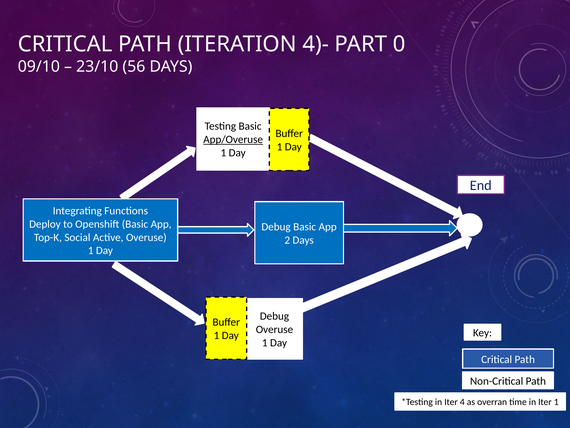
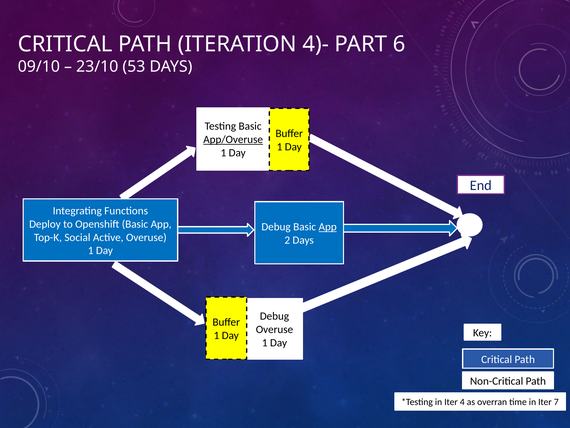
0: 0 -> 6 (399, 44)
56: 56 -> 53 (134, 66)
App underline: none -> present (328, 227)
Iter 1: 1 -> 7 (556, 402)
